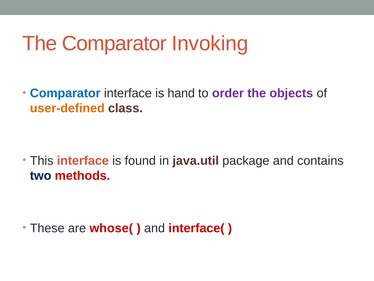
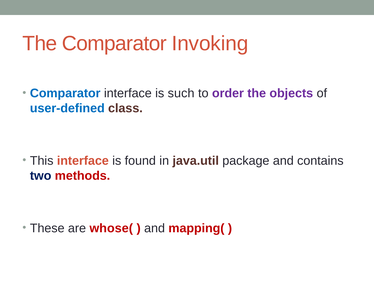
hand: hand -> such (181, 93)
user-defined colour: orange -> blue (67, 108)
interface(: interface( -> mapping( (196, 228)
